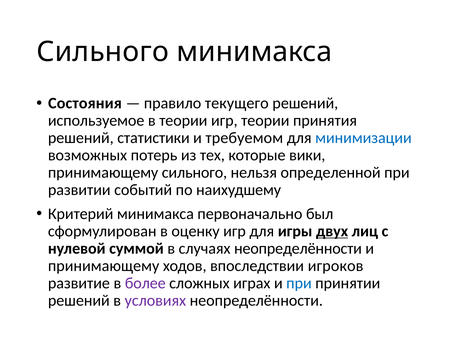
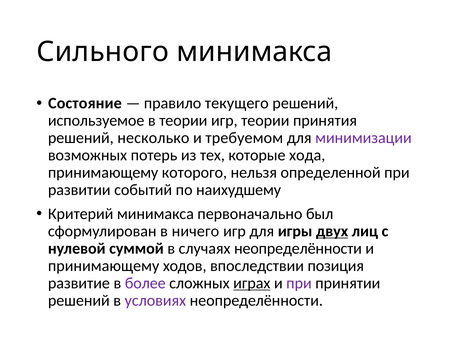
Состояния: Состояния -> Состояние (85, 103)
статистики: статистики -> несколько (153, 138)
минимизации colour: blue -> purple (363, 138)
вики: вики -> хода (307, 155)
принимающему сильного: сильного -> которого (194, 172)
оценку: оценку -> ничего (195, 231)
игроков: игроков -> позиция (336, 265)
играх underline: none -> present (252, 283)
при colour: blue -> purple (299, 283)
